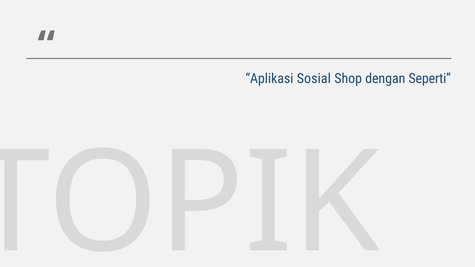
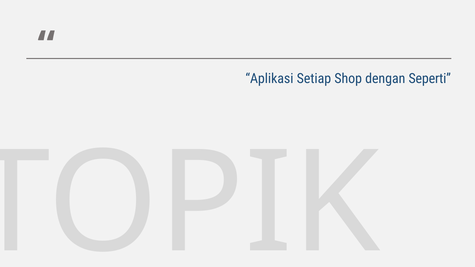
Sosial: Sosial -> Setiap (314, 79)
